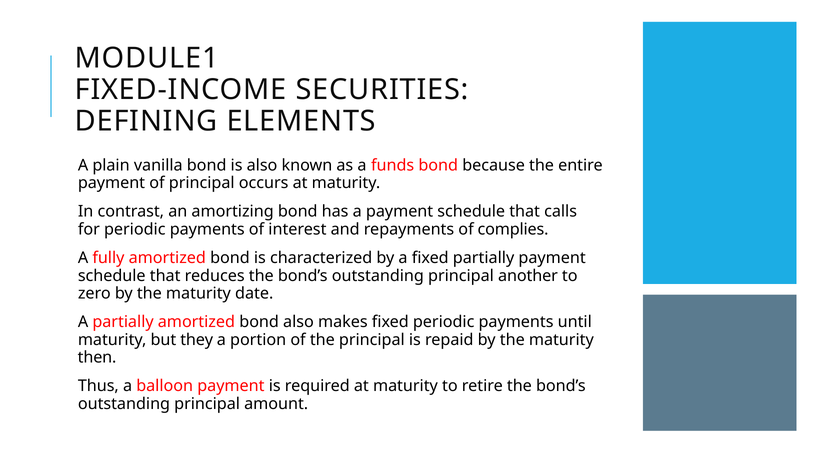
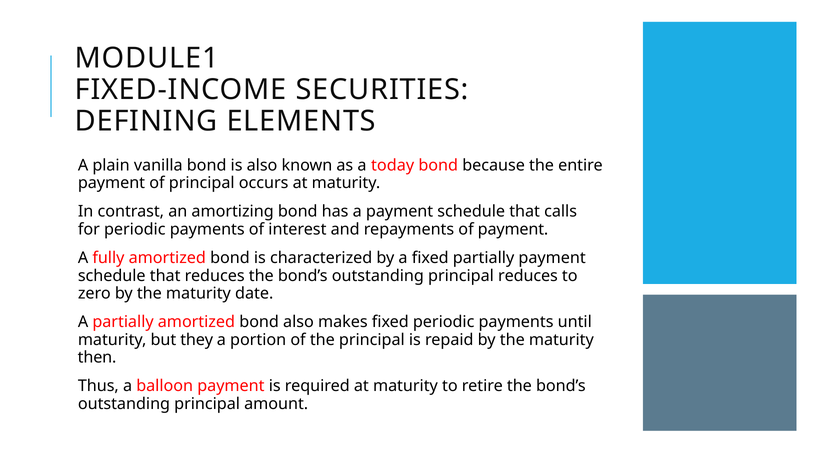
funds: funds -> today (393, 165)
of complies: complies -> payment (513, 229)
principal another: another -> reduces (528, 276)
